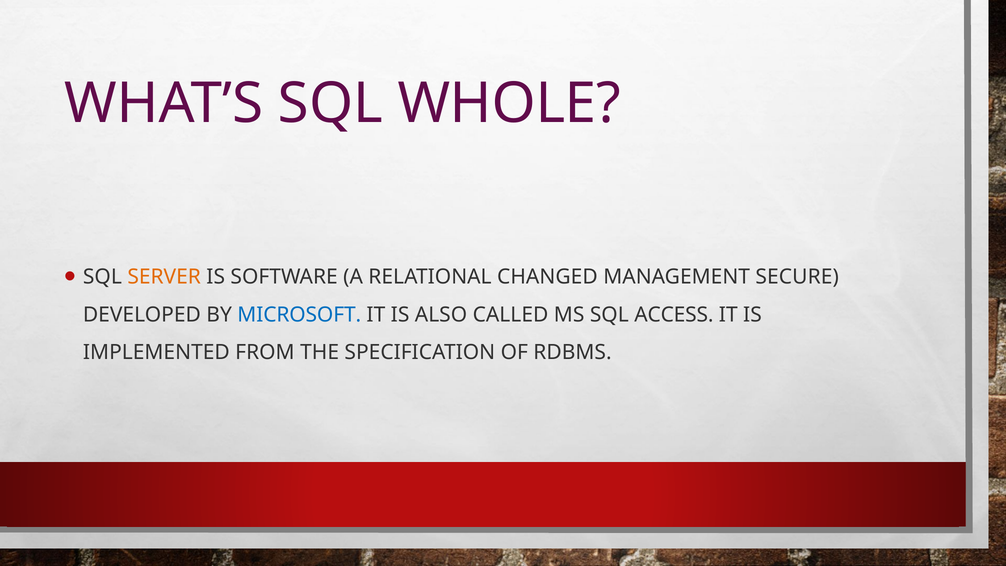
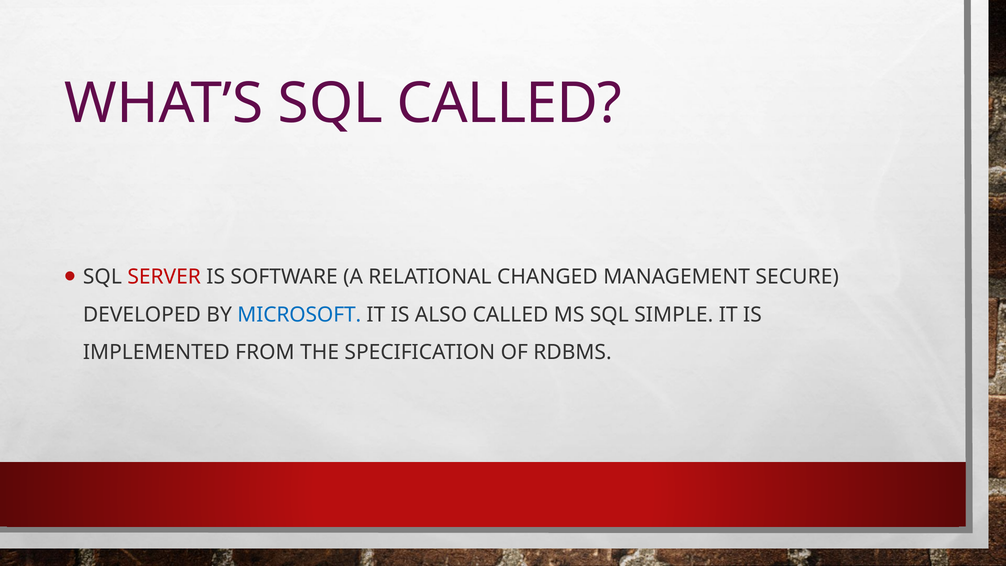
SQL WHOLE: WHOLE -> CALLED (509, 104)
SERVER colour: orange -> red (164, 277)
ACCESS: ACCESS -> SIMPLE (674, 315)
